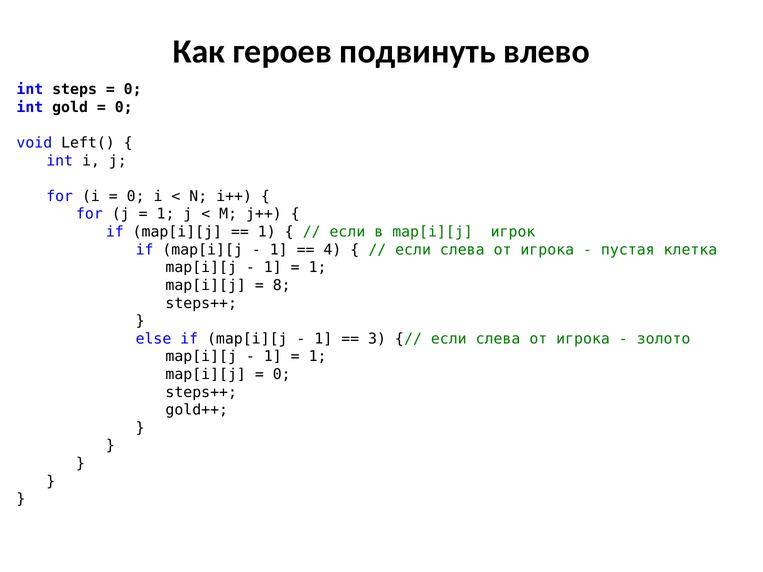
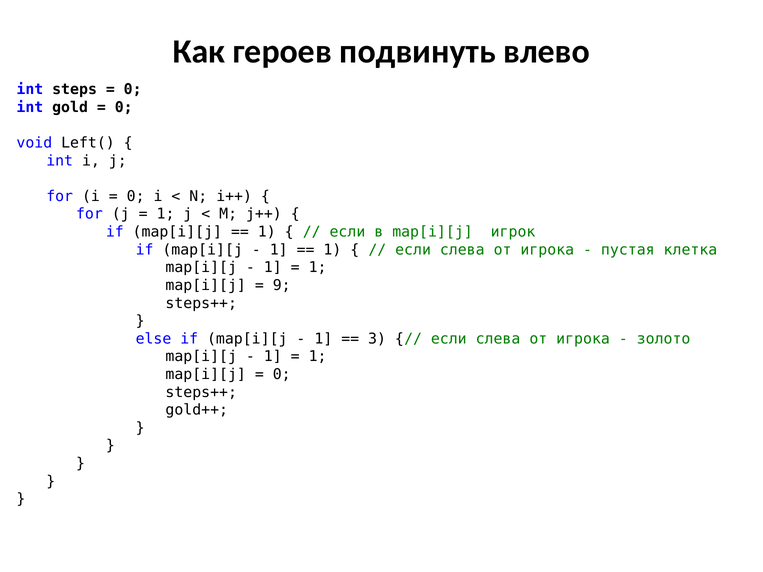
4: 4 -> 1 (332, 250)
8: 8 -> 9 (282, 285)
